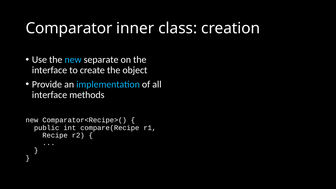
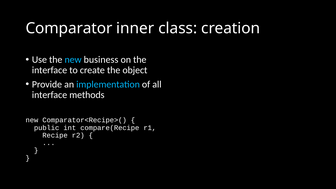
separate: separate -> business (101, 60)
